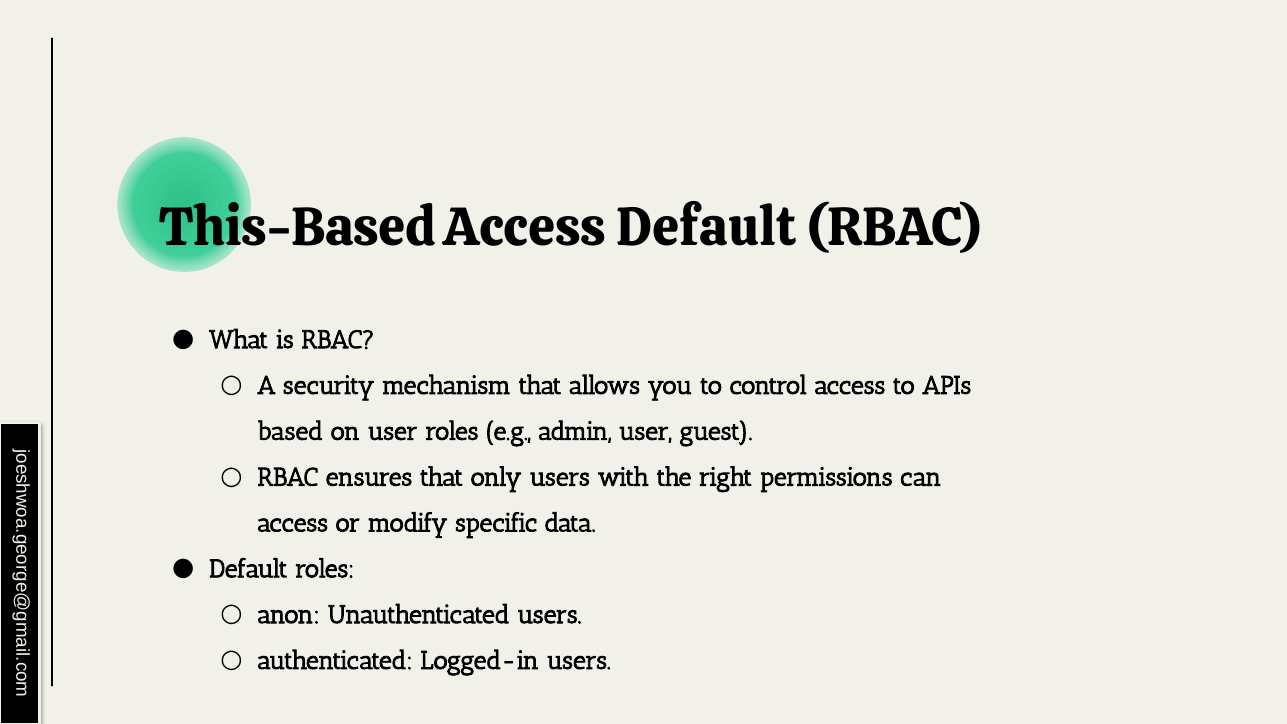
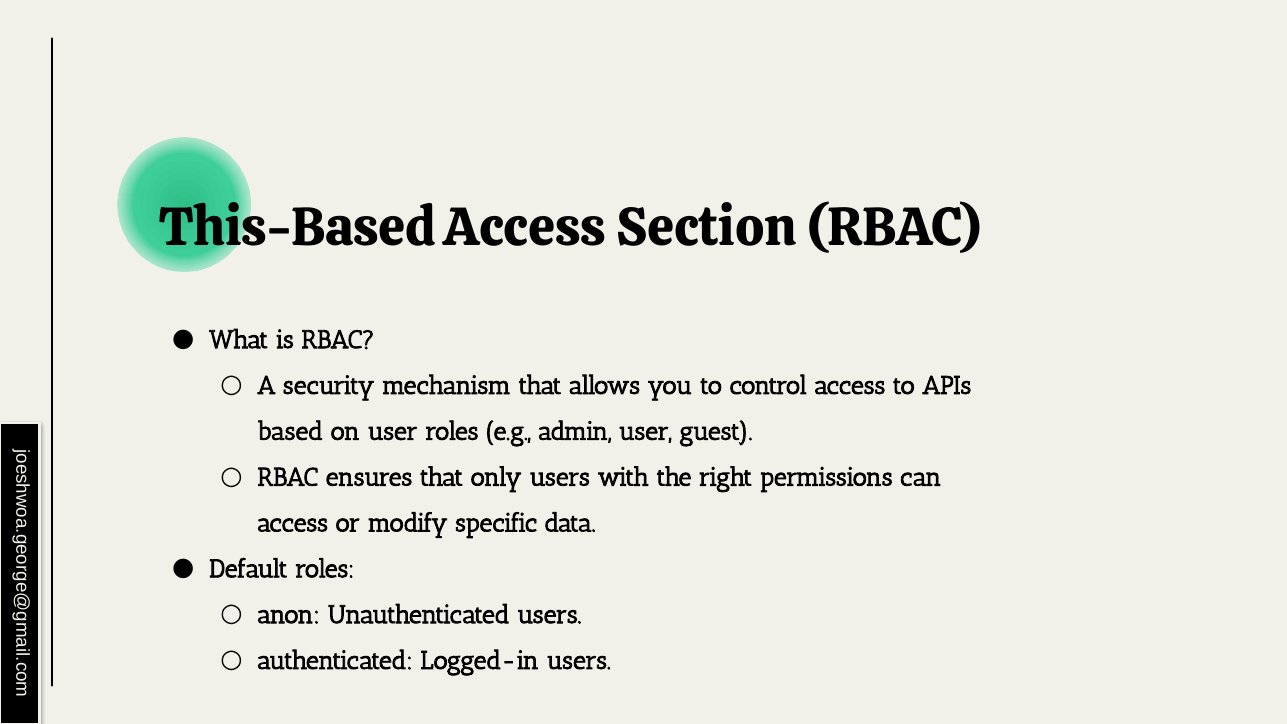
Access Default: Default -> Section (707, 228)
